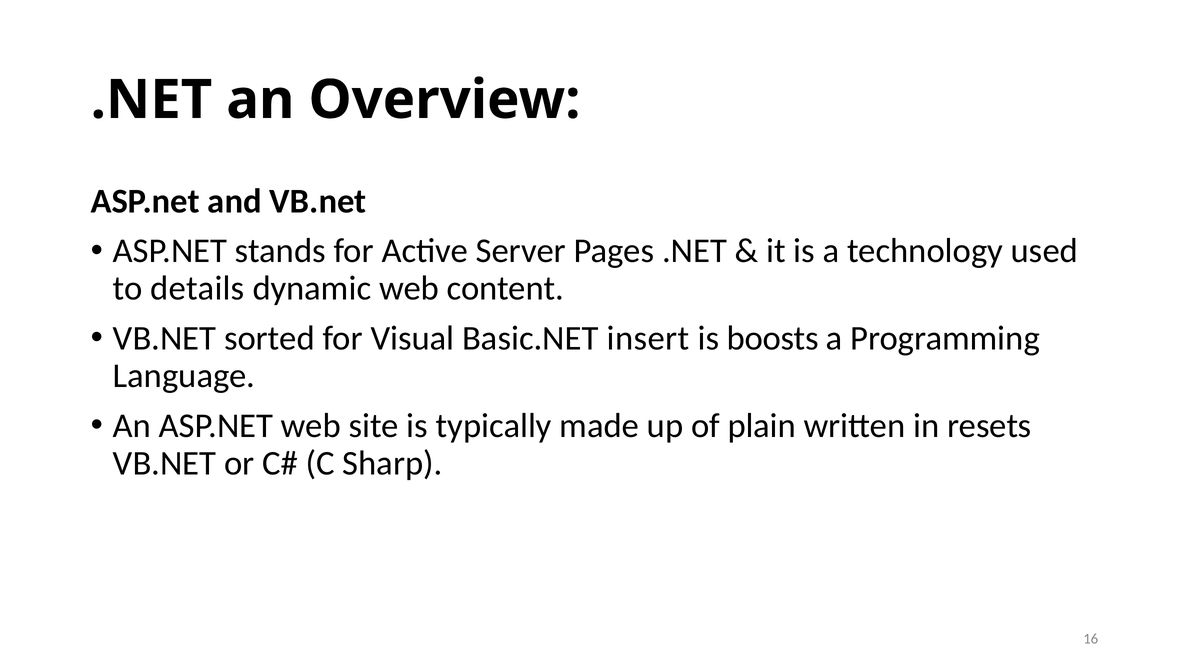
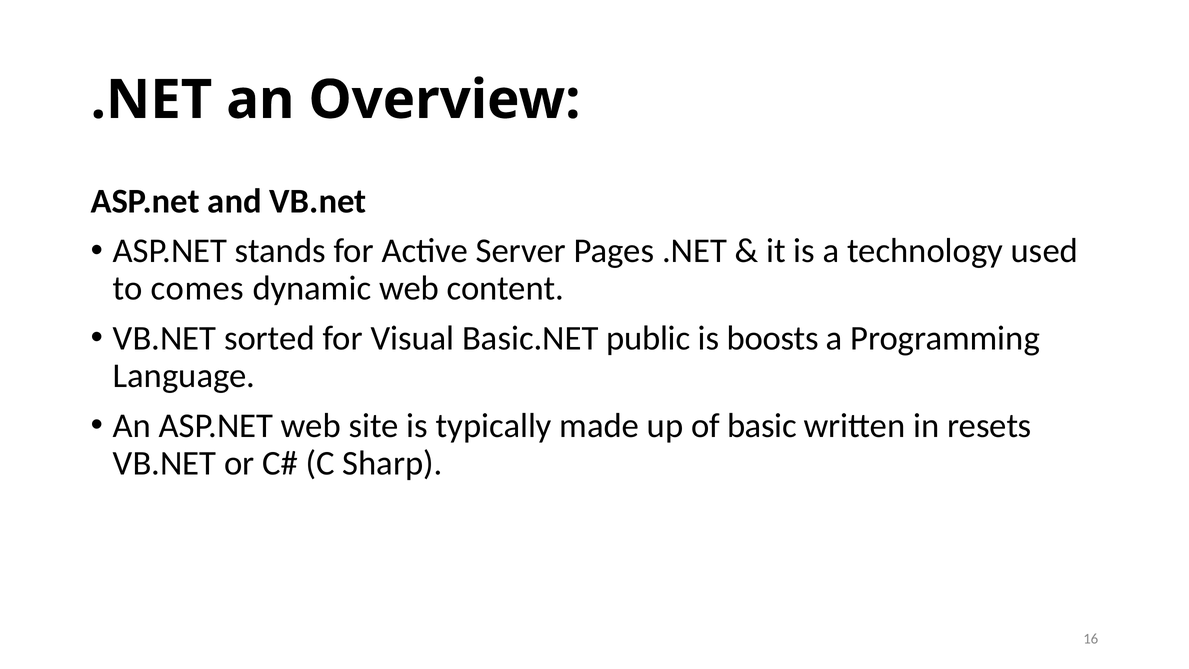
details: details -> comes (197, 288)
insert: insert -> public (648, 338)
plain: plain -> basic (762, 426)
